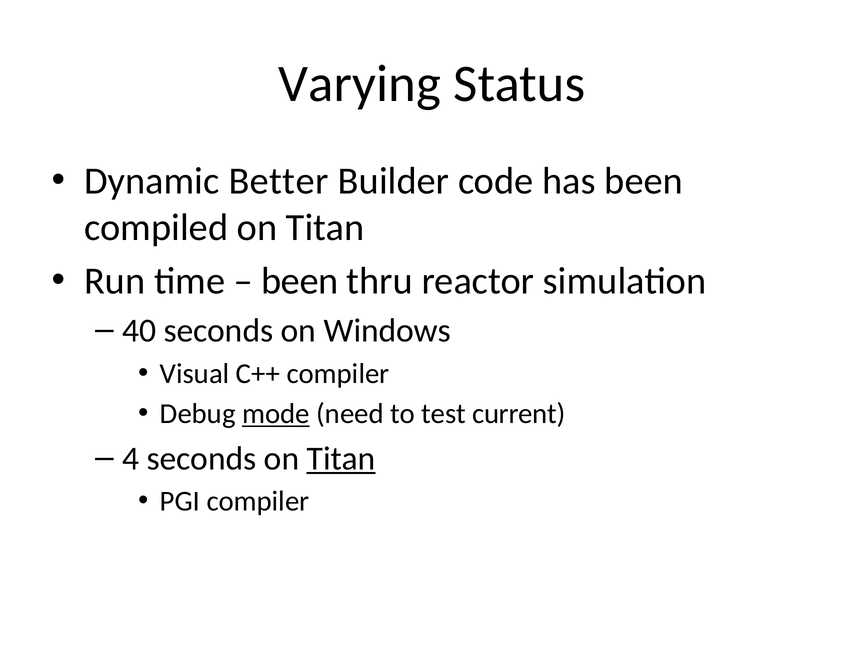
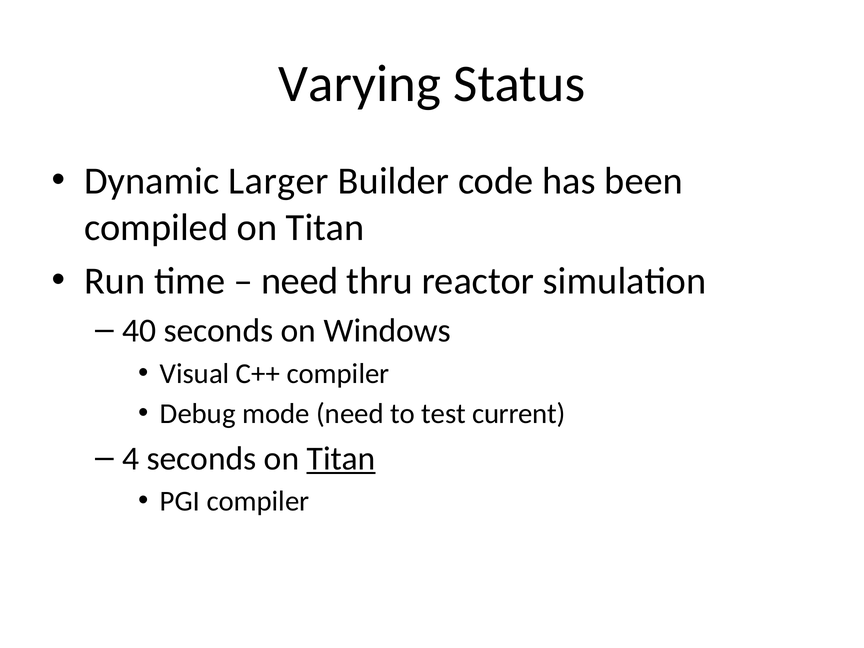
Better: Better -> Larger (279, 181)
been: been -> need (300, 281)
mode underline: present -> none (276, 414)
